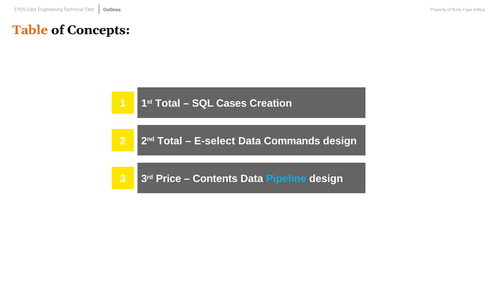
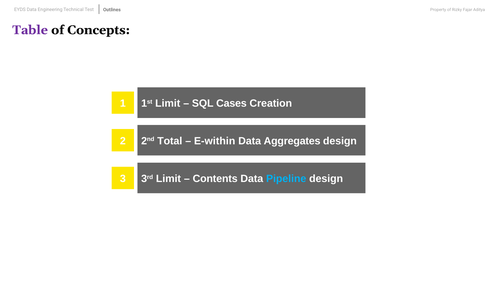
Table colour: orange -> purple (30, 30)
1st Total: Total -> Limit (168, 103)
E-select: E-select -> E-within (215, 141)
Commands: Commands -> Aggregates (292, 141)
3rd Price: Price -> Limit (168, 179)
